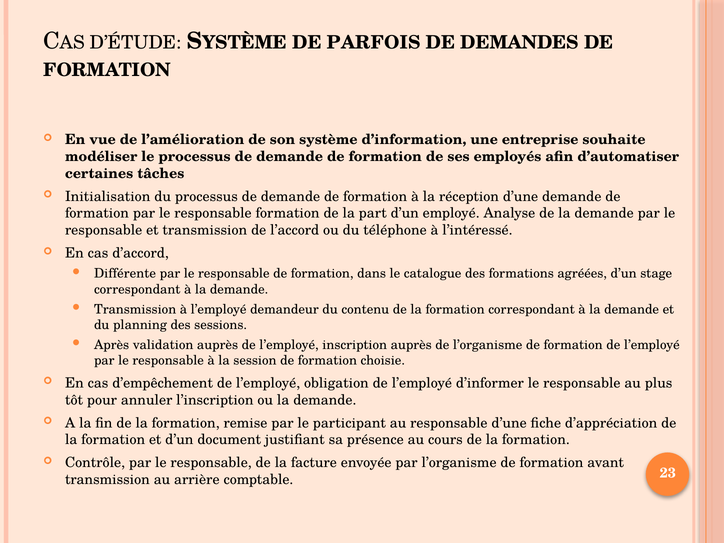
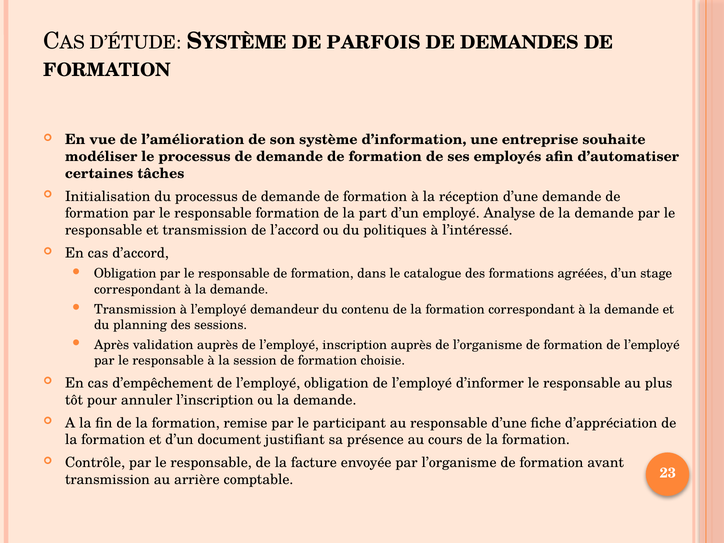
téléphone: téléphone -> politiques (395, 230)
Différente: Différente -> Obligation (125, 274)
